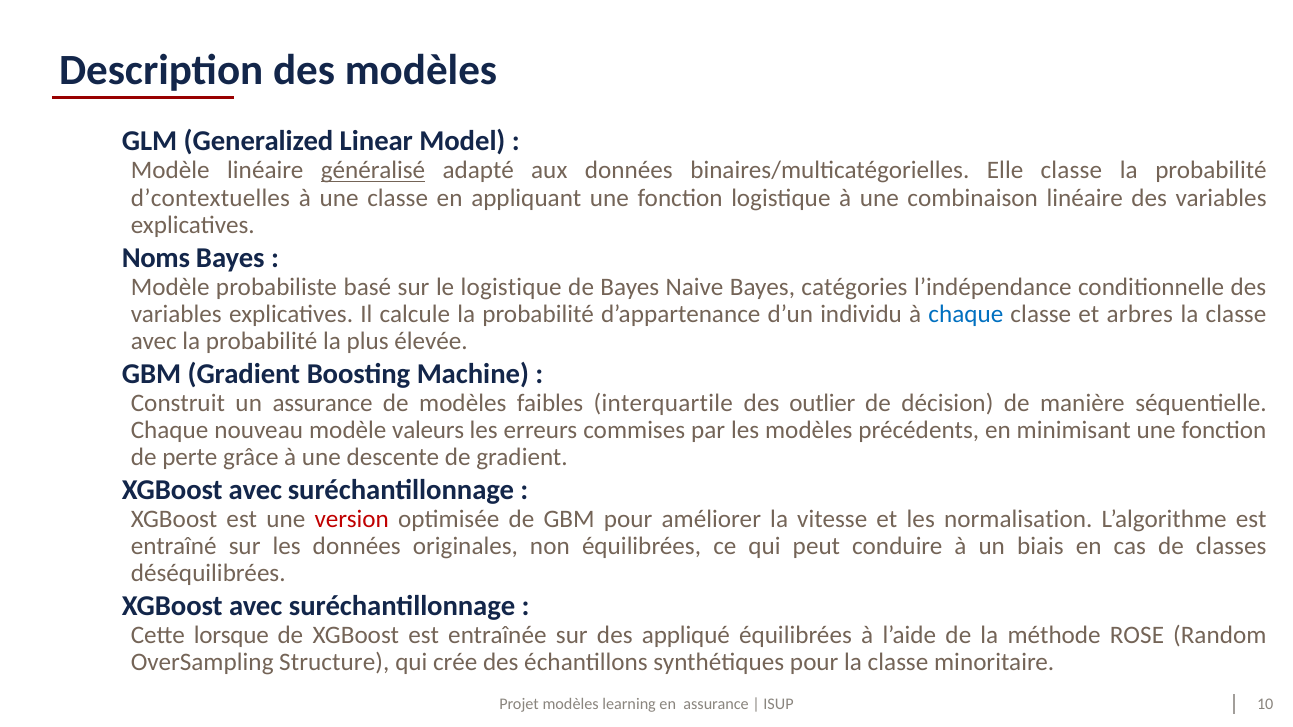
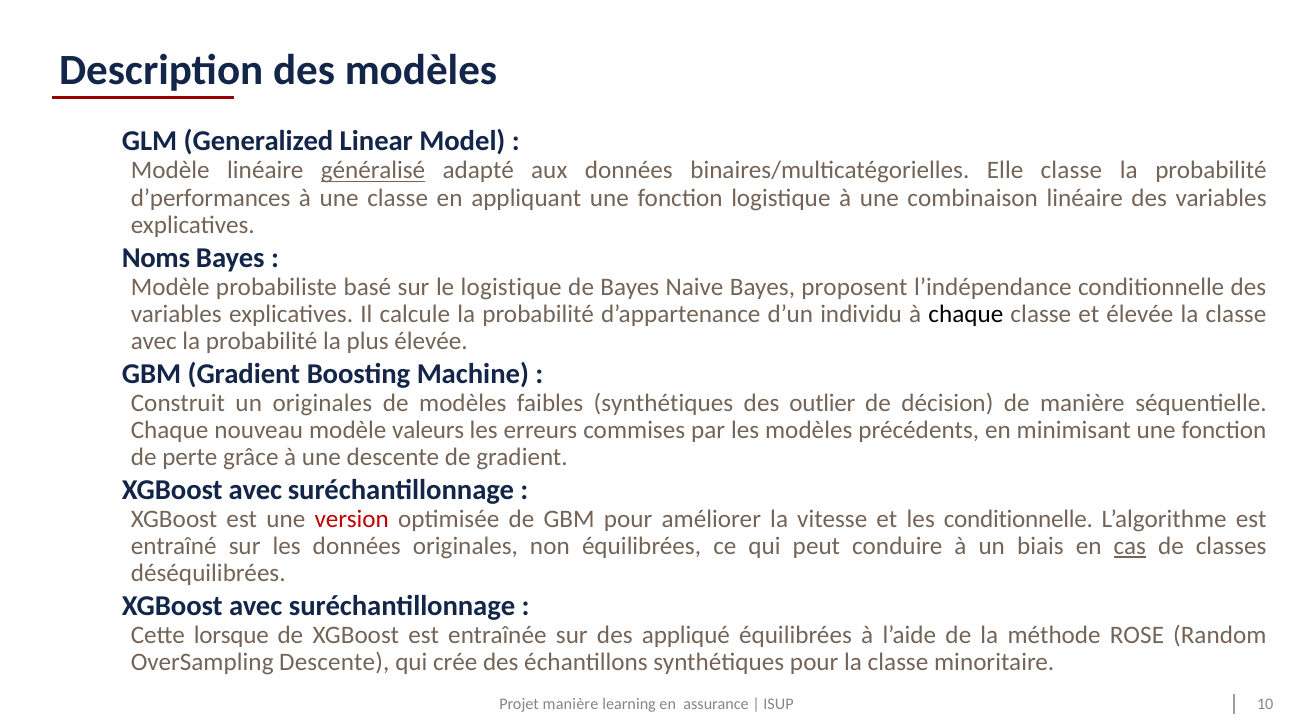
d’contextuelles: d’contextuelles -> d’performances (211, 198)
catégories: catégories -> proposent (854, 287)
chaque colour: blue -> black (966, 314)
et arbres: arbres -> élevée (1140, 314)
un assurance: assurance -> originales (322, 403)
faibles interquartile: interquartile -> synthétiques (663, 403)
les normalisation: normalisation -> conditionnelle (1018, 519)
cas underline: none -> present (1130, 546)
OverSampling Structure: Structure -> Descente (334, 663)
modèles: modèles -> manière (571, 704)
